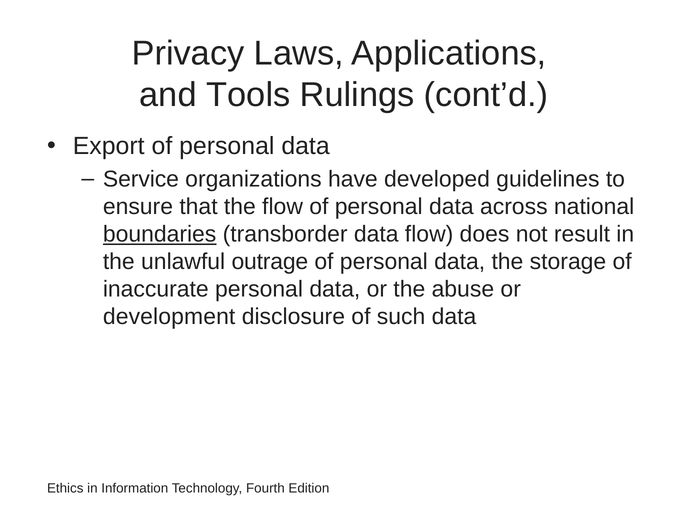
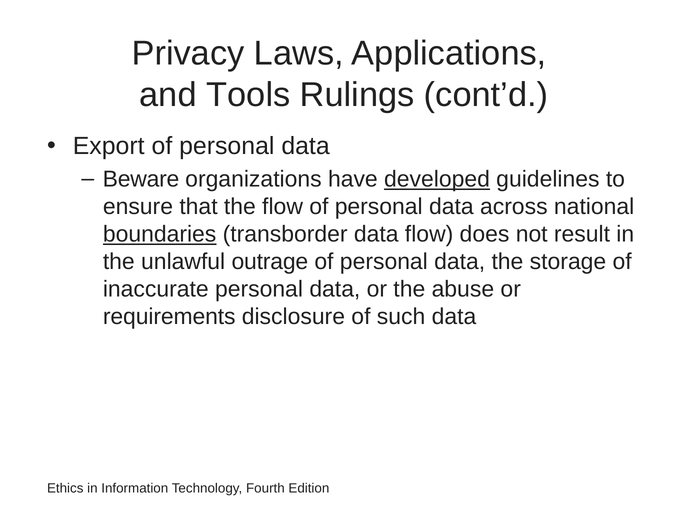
Service: Service -> Beware (141, 179)
developed underline: none -> present (437, 179)
development: development -> requirements (169, 317)
